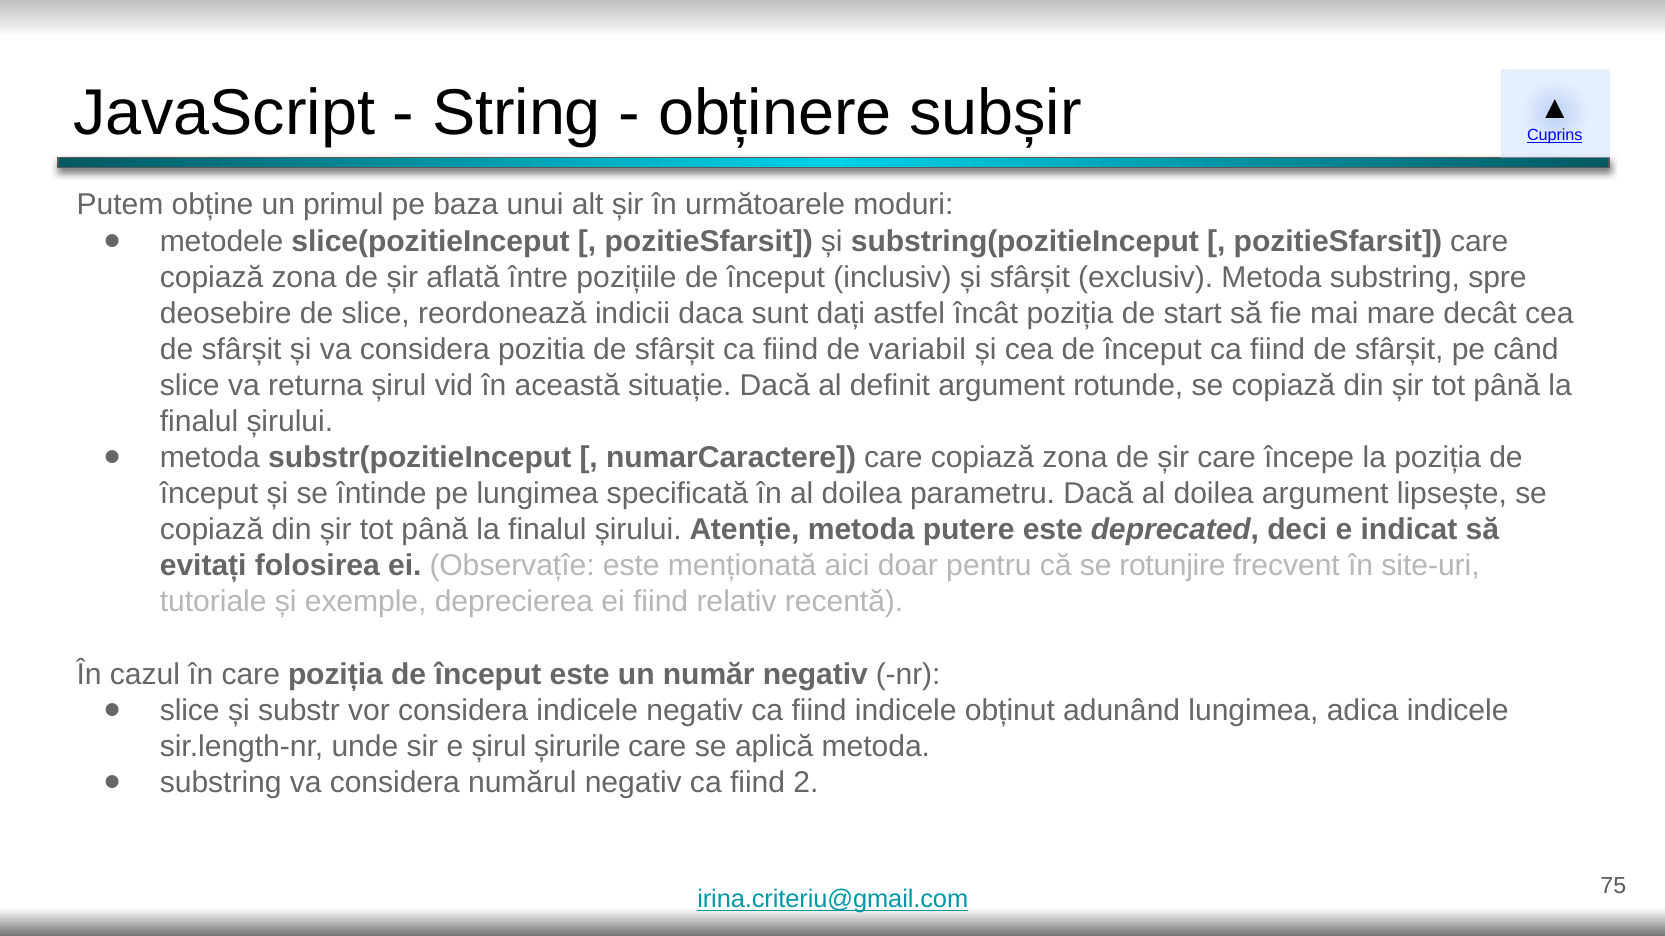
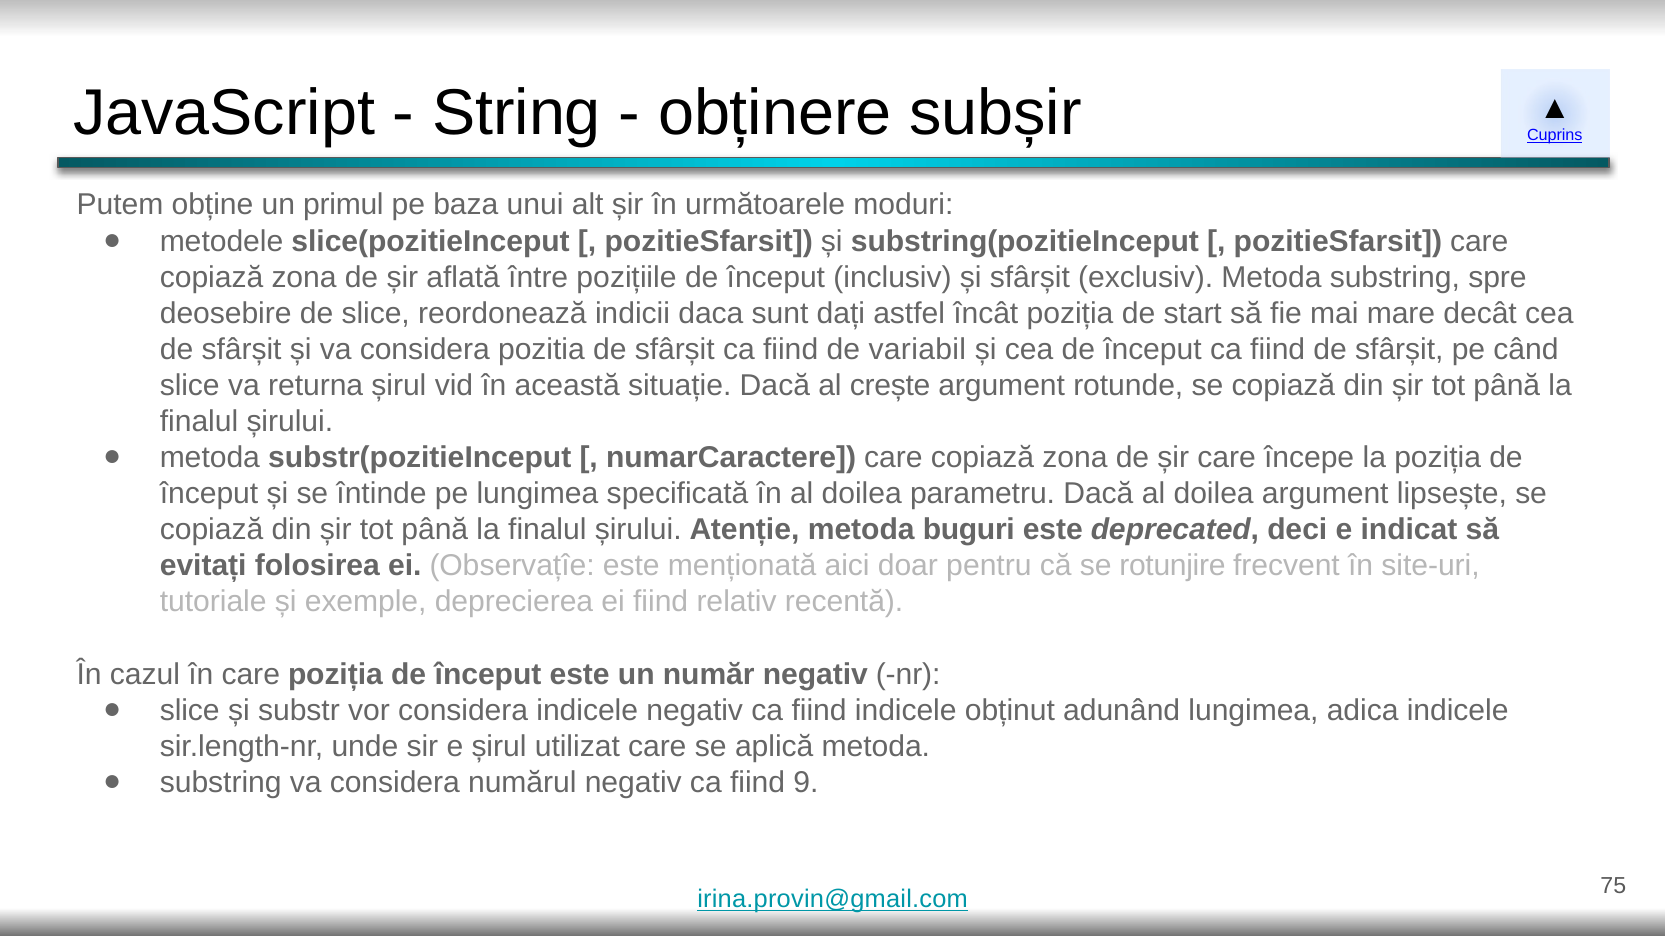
definit: definit -> crește (890, 386)
putere: putere -> buguri (969, 530)
șirurile: șirurile -> utilizat (577, 747)
2: 2 -> 9 (806, 783)
irina.criteriu@gmail.com: irina.criteriu@gmail.com -> irina.provin@gmail.com (833, 900)
